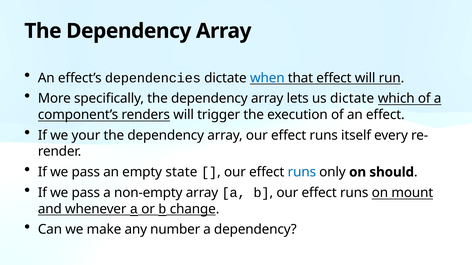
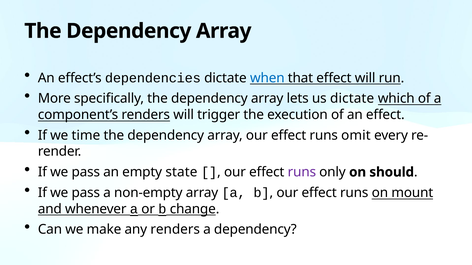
your: your -> time (86, 136)
itself: itself -> omit (356, 136)
runs colour: blue -> purple (302, 172)
any number: number -> renders (175, 230)
